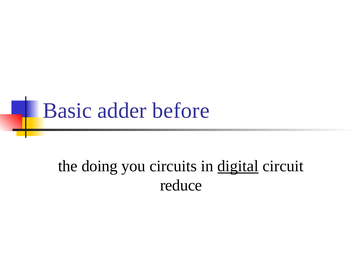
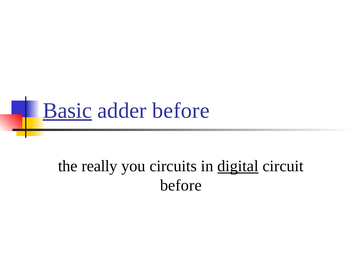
Basic underline: none -> present (67, 111)
doing: doing -> really (100, 166)
reduce: reduce -> before (181, 186)
